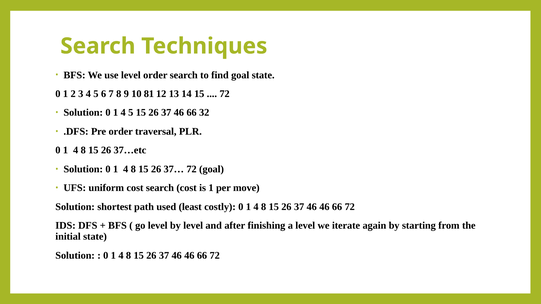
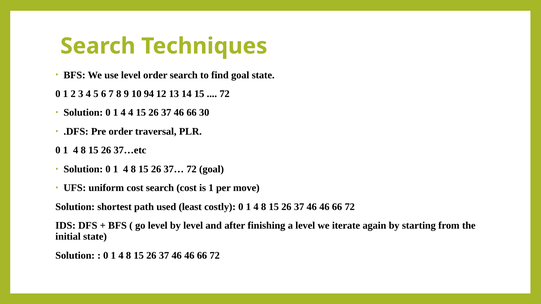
81: 81 -> 94 (149, 94)
1 4 5: 5 -> 4 (131, 113)
32: 32 -> 30 (204, 113)
